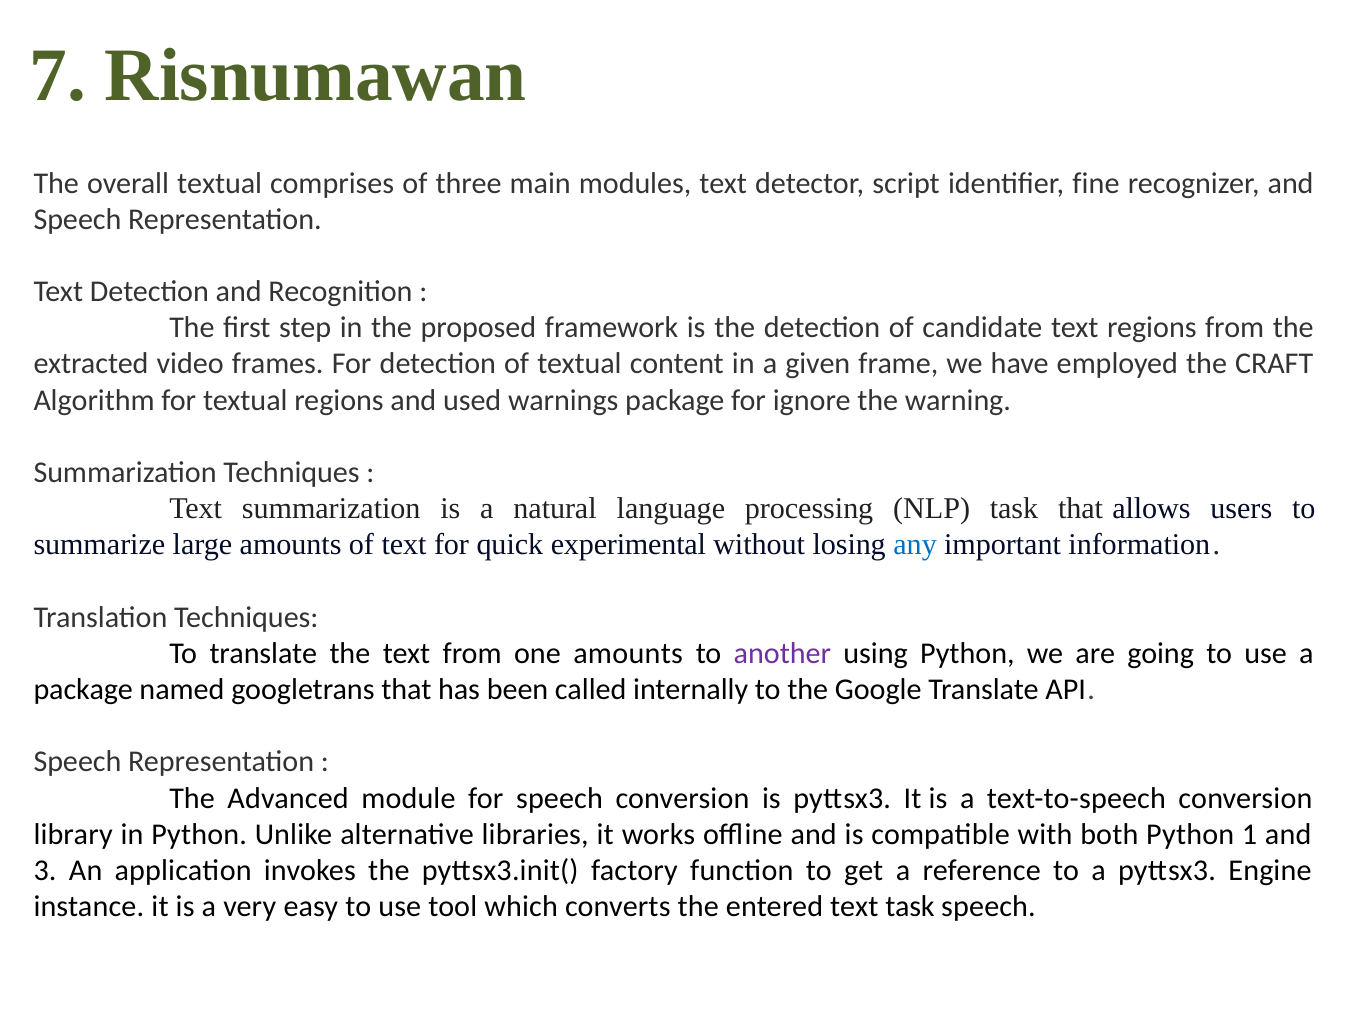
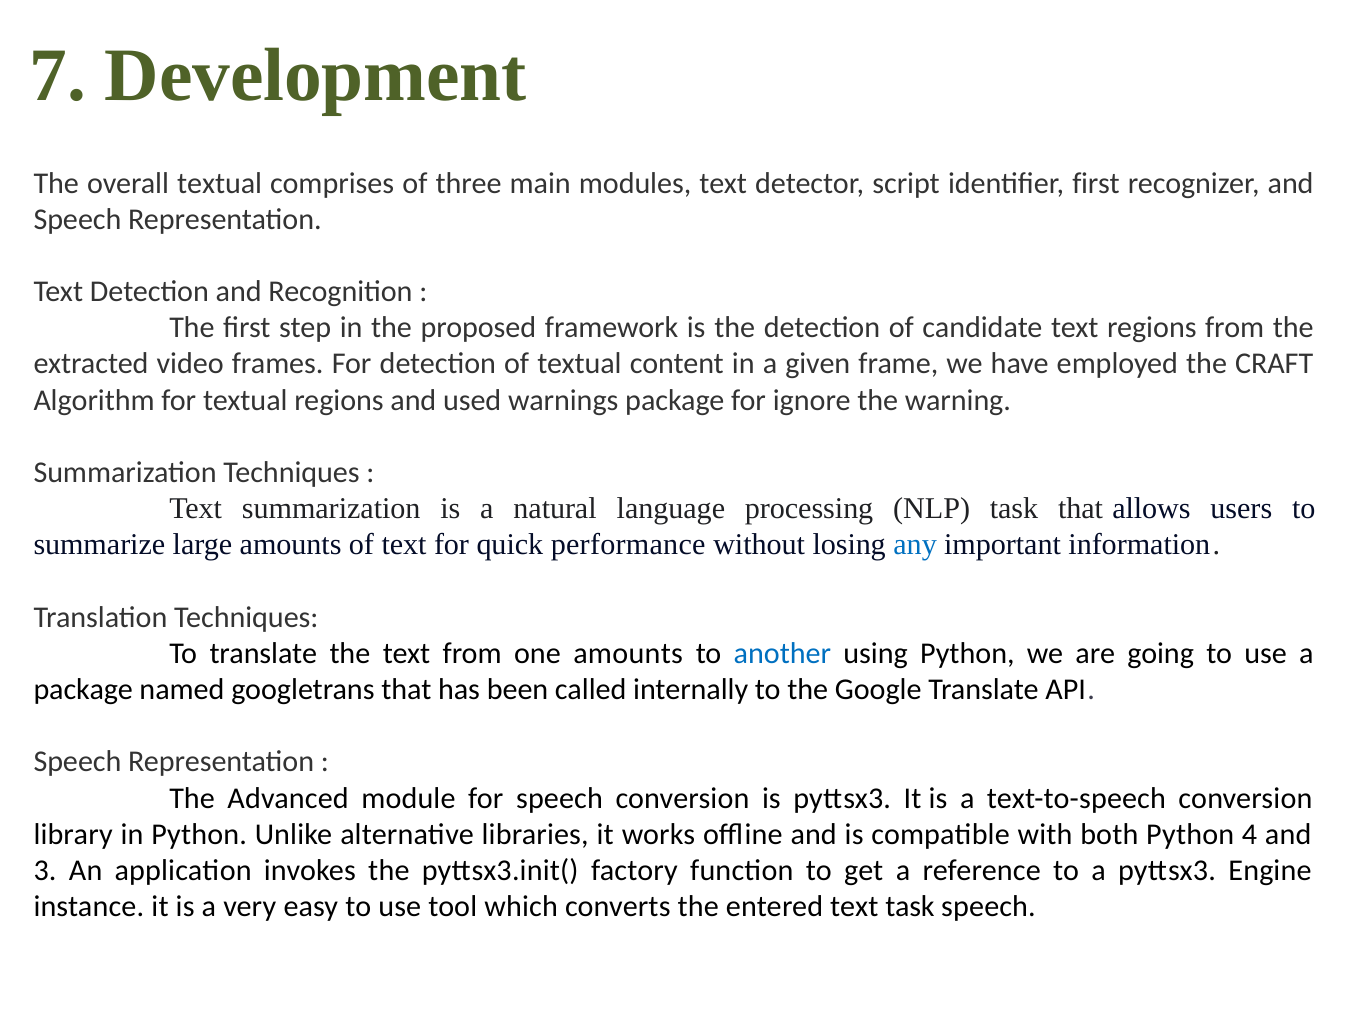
Risnumawan: Risnumawan -> Development (316, 76)
identifier fine: fine -> first (1096, 183)
experimental: experimental -> performance (628, 545)
another colour: purple -> blue (782, 653)
1: 1 -> 4 (1250, 834)
